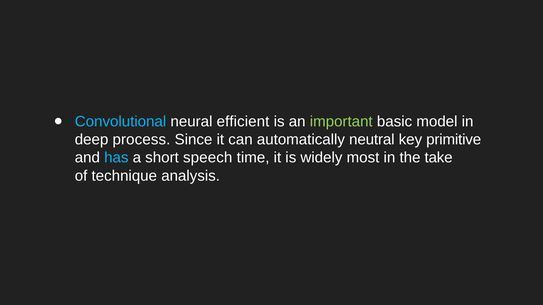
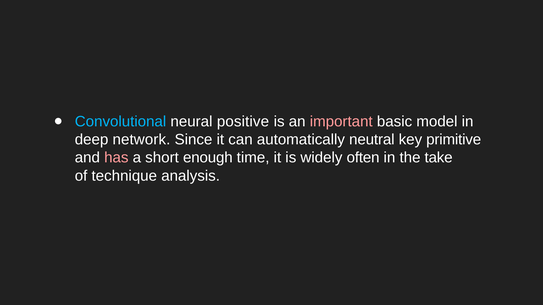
efficient: efficient -> positive (243, 122)
important colour: light green -> pink (341, 122)
process: process -> network (141, 140)
has colour: light blue -> pink (116, 158)
speech: speech -> enough (208, 158)
most: most -> often (363, 158)
